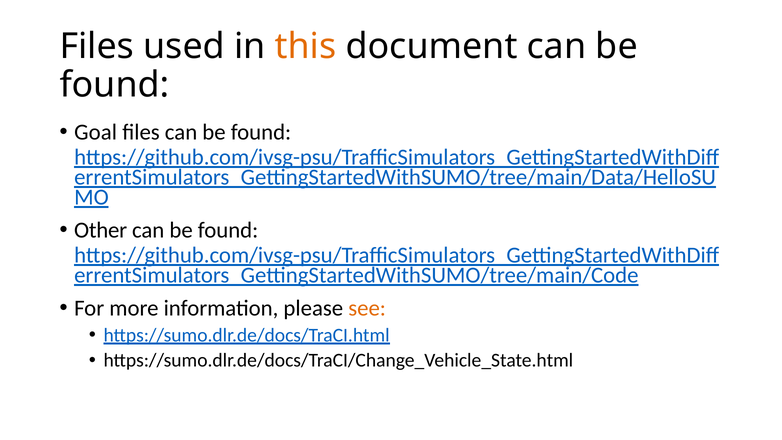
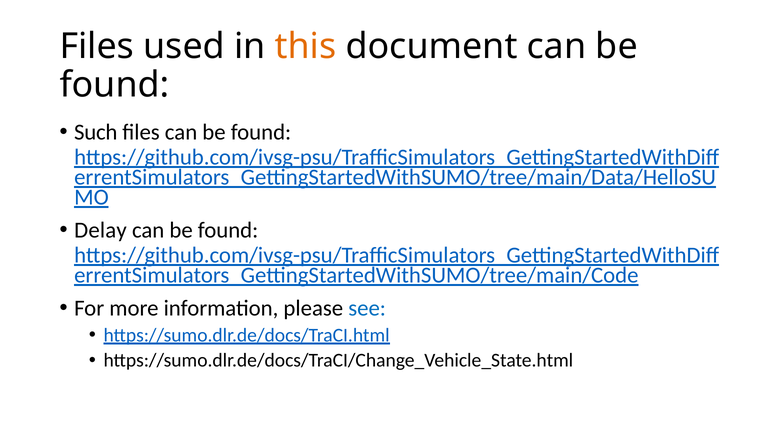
Goal: Goal -> Such (96, 132)
Other: Other -> Delay (100, 230)
see colour: orange -> blue (367, 308)
